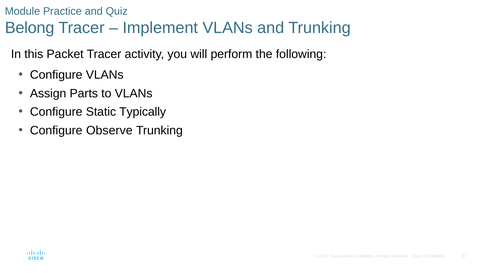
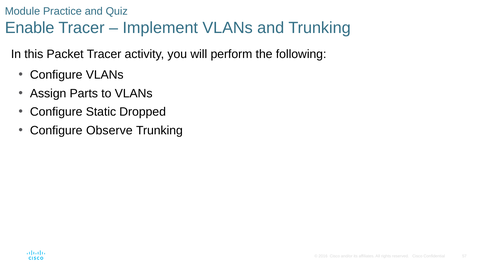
Belong: Belong -> Enable (30, 28)
Typically: Typically -> Dropped (143, 112)
